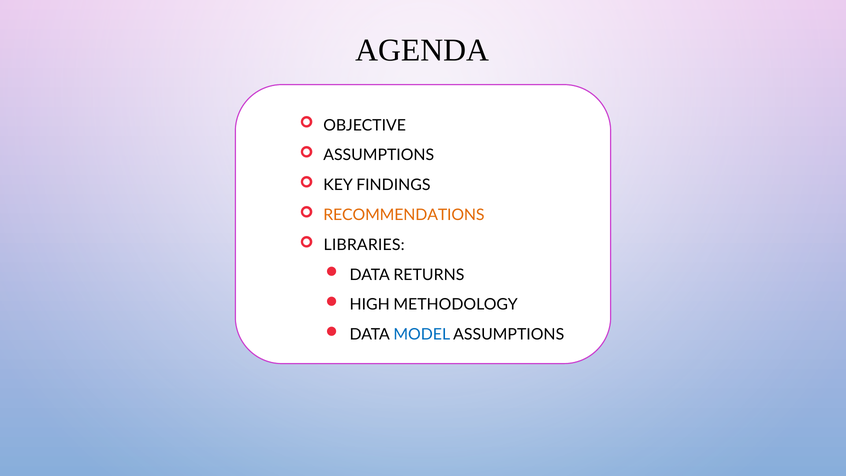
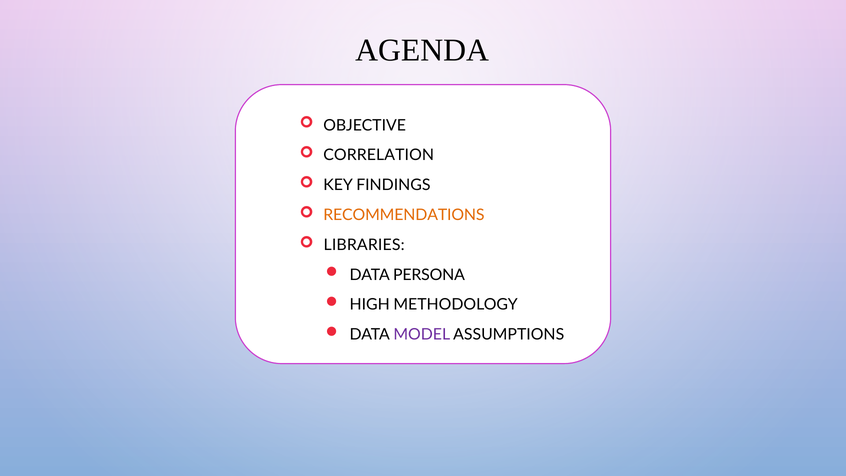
ASSUMPTIONS: ASSUMPTIONS -> CORRELATION (379, 155)
RETURNS: RETURNS -> PERSONA (429, 275)
MODEL colour: blue -> purple (422, 334)
